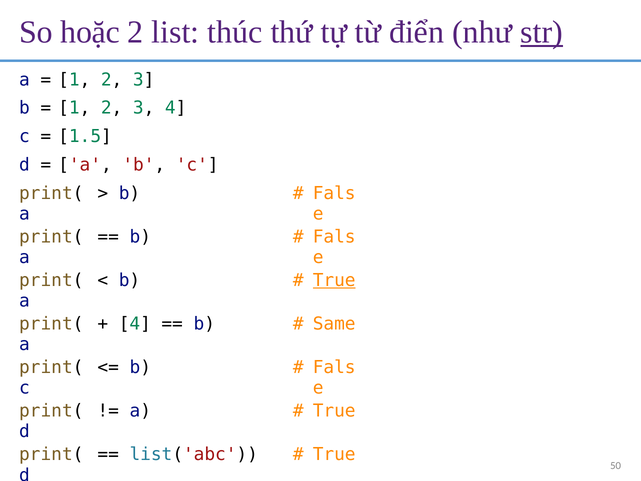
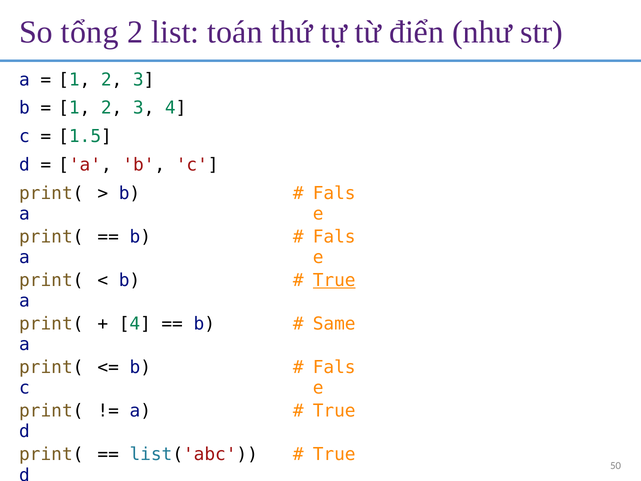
hoặc: hoặc -> tổng (90, 32)
thúc: thúc -> toán (235, 32)
str underline: present -> none (542, 32)
